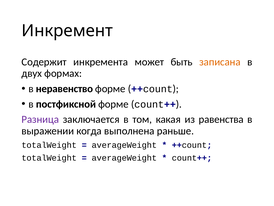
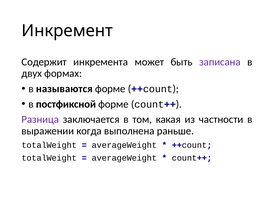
записана colour: orange -> purple (220, 62)
неравенство: неравенство -> называются (64, 89)
равенства: равенства -> частности (221, 119)
